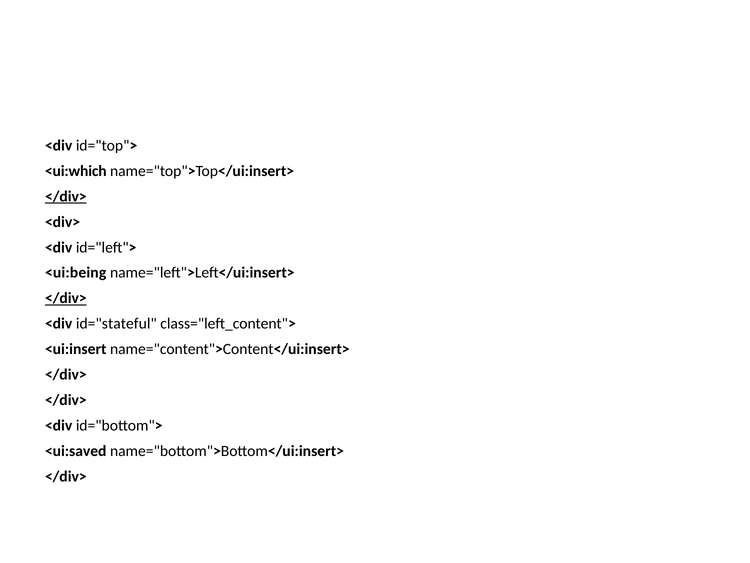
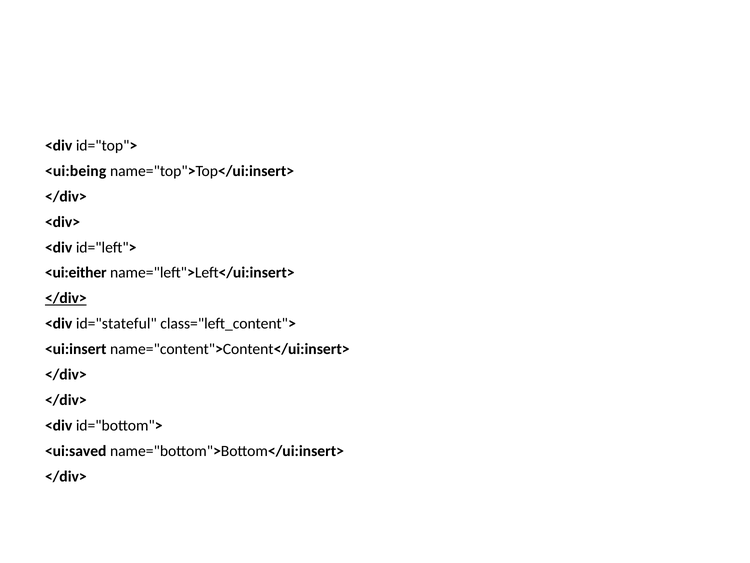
<ui:which: <ui:which -> <ui:being (76, 171)
</div> underline: present -> none (66, 196)
<ui:being: <ui:being -> <ui:either (76, 273)
